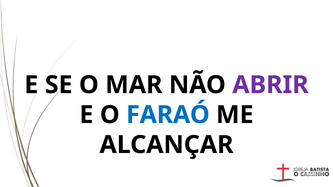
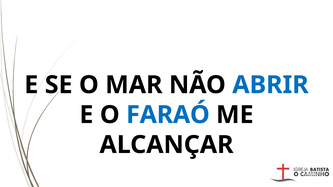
ABRIR colour: purple -> blue (270, 85)
